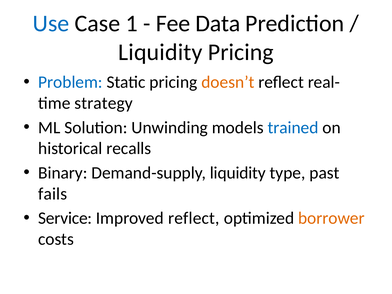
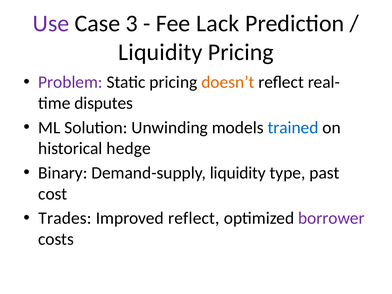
Use colour: blue -> purple (51, 24)
1: 1 -> 3 (132, 24)
Data: Data -> Lack (218, 24)
Problem colour: blue -> purple (70, 82)
strategy: strategy -> disputes (104, 103)
recalls: recalls -> hedge (129, 148)
fails: fails -> cost (53, 194)
Service: Service -> Trades (65, 218)
borrower colour: orange -> purple (331, 218)
